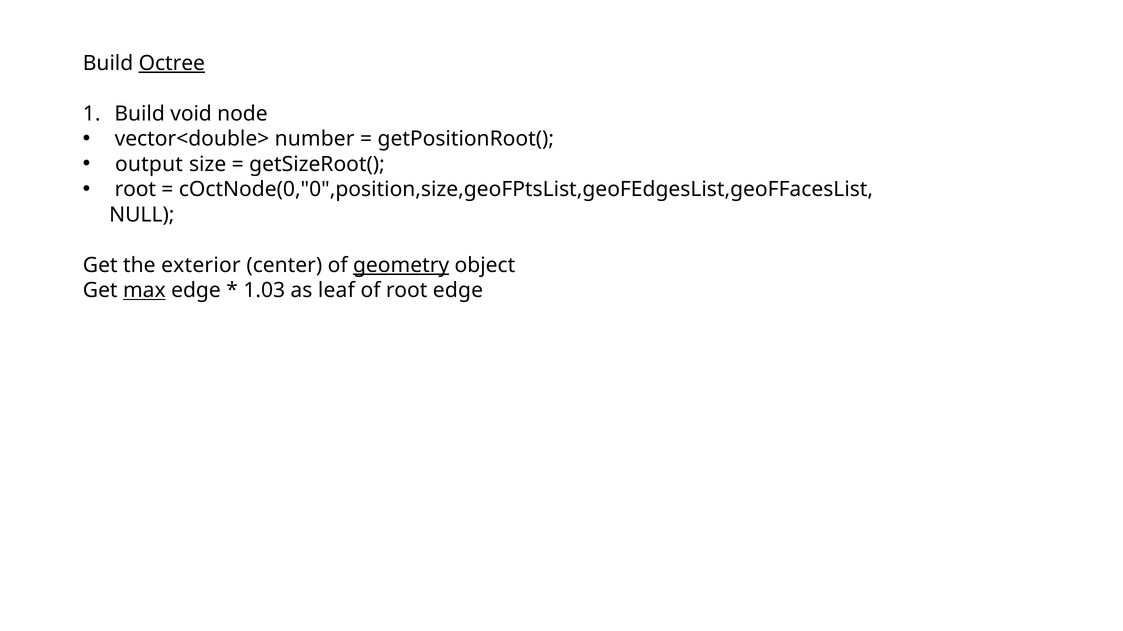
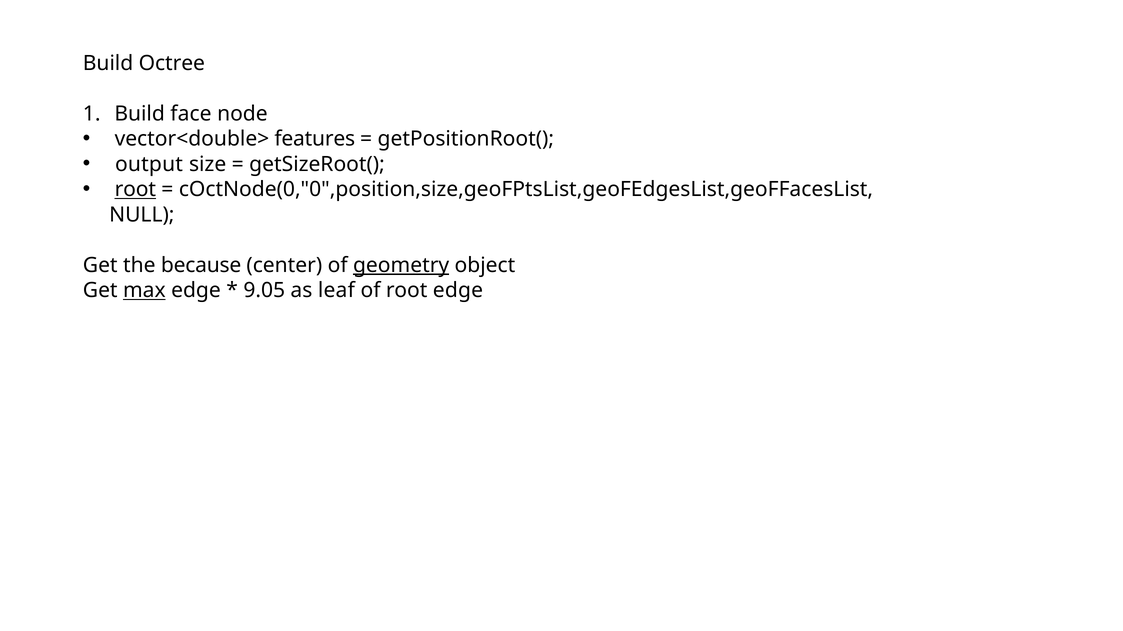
Octree underline: present -> none (172, 63)
void: void -> face (191, 114)
number: number -> features (315, 139)
root underline: none -> present (135, 190)
exterior: exterior -> because (201, 265)
1.03: 1.03 -> 9.05 (264, 291)
